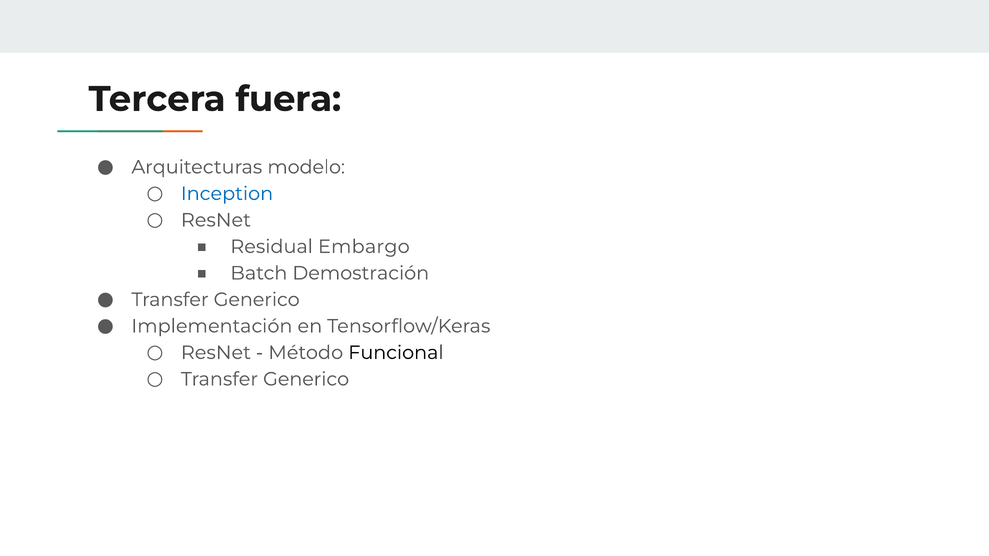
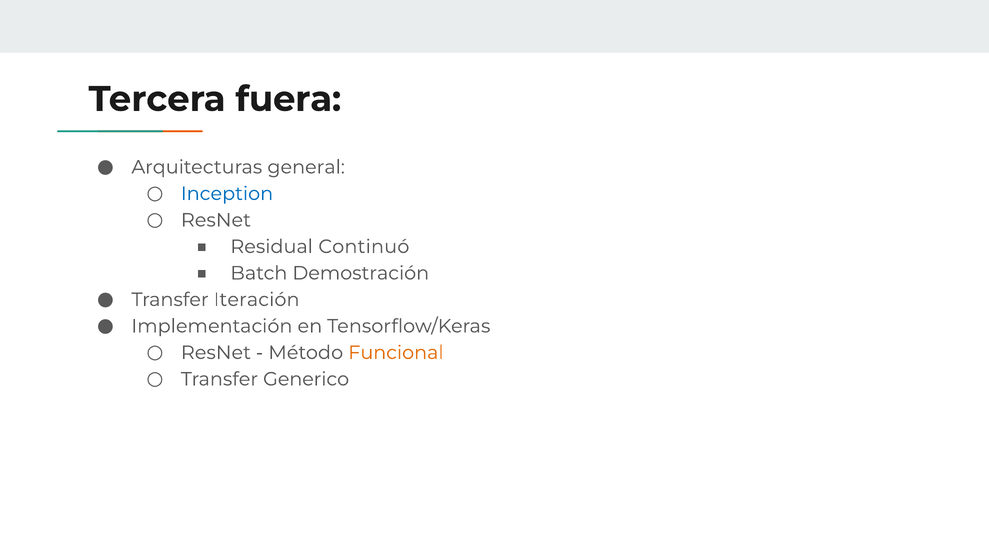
modelo: modelo -> general (306, 167)
Embargo: Embargo -> Continuó (364, 247)
Generico: Generico -> Iteración (257, 300)
Funcional colour: black -> orange (396, 353)
